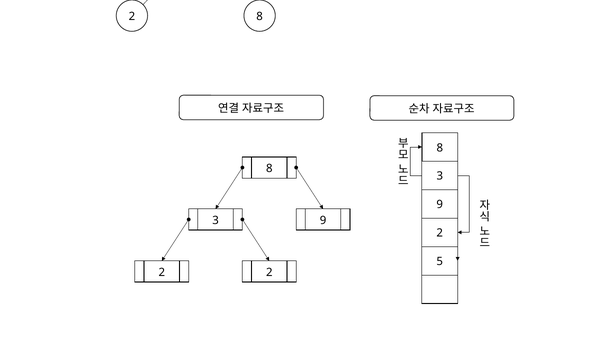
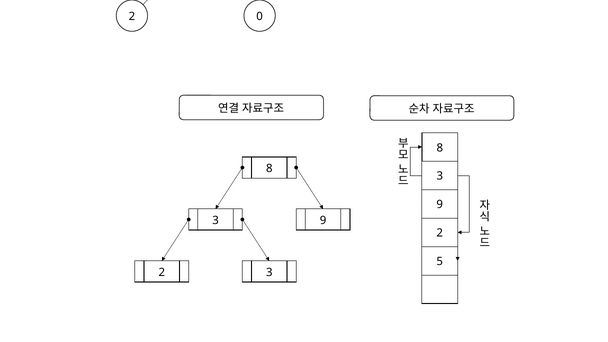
2 8: 8 -> 0 (260, 16)
2 2: 2 -> 3 (269, 272)
